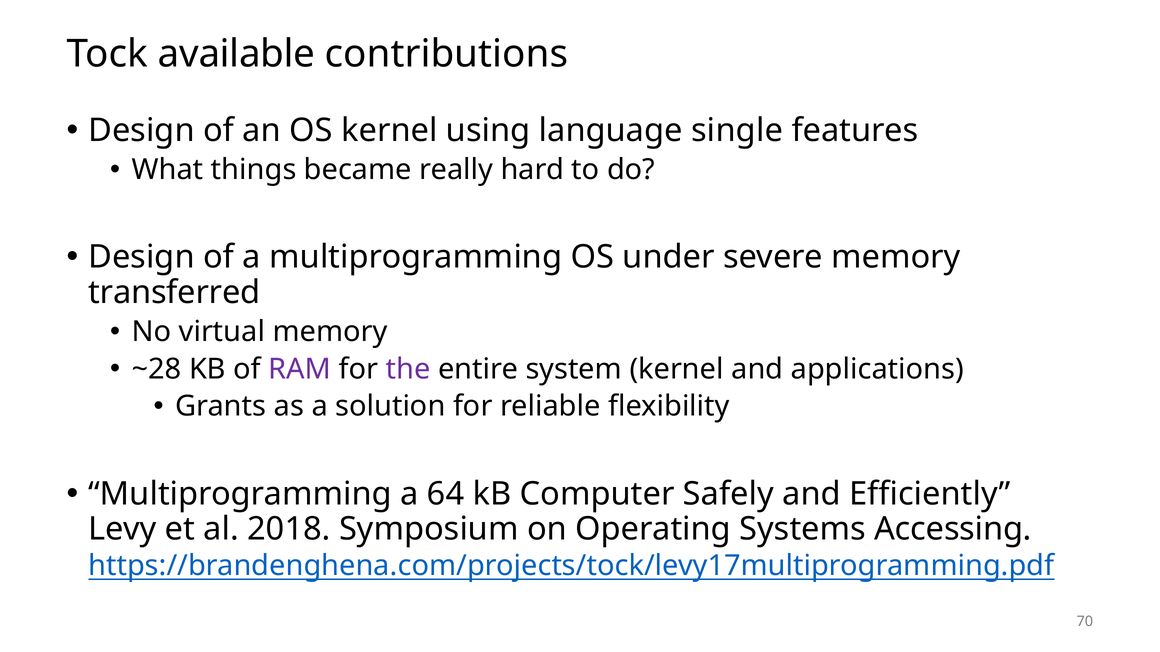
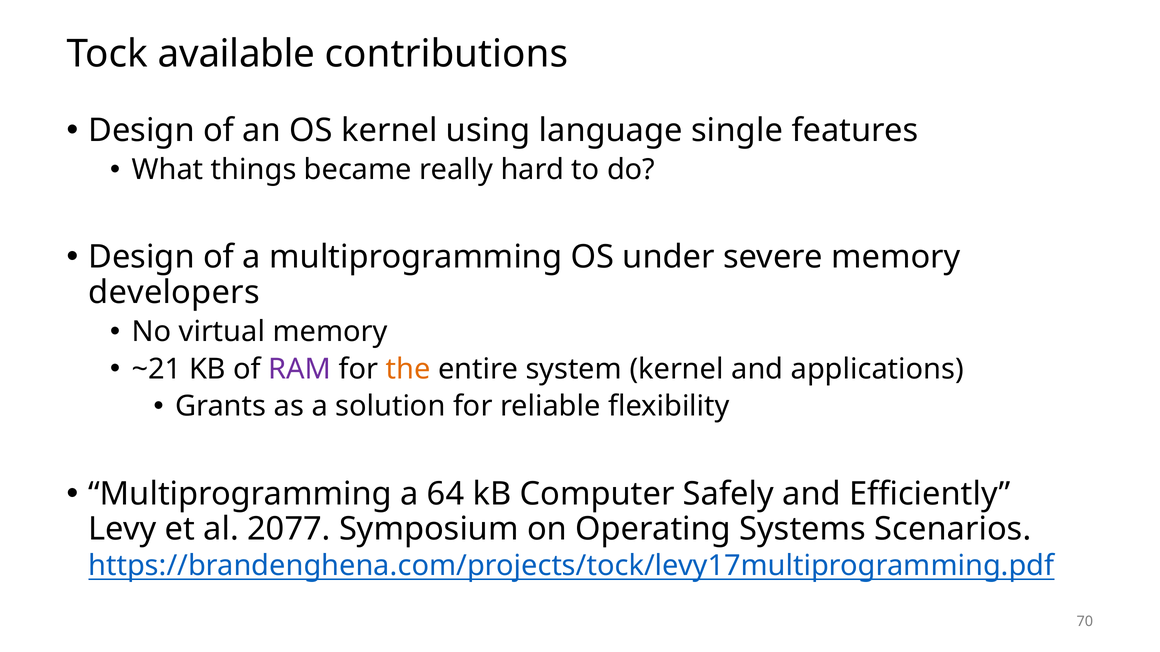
transferred: transferred -> developers (174, 293)
~28: ~28 -> ~21 (157, 369)
the colour: purple -> orange (408, 369)
2018: 2018 -> 2077 (289, 530)
Accessing: Accessing -> Scenarios (953, 530)
